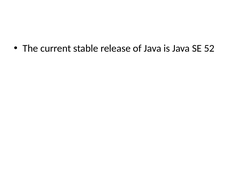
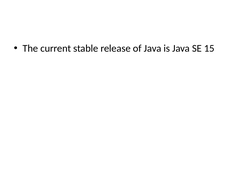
52: 52 -> 15 (209, 48)
